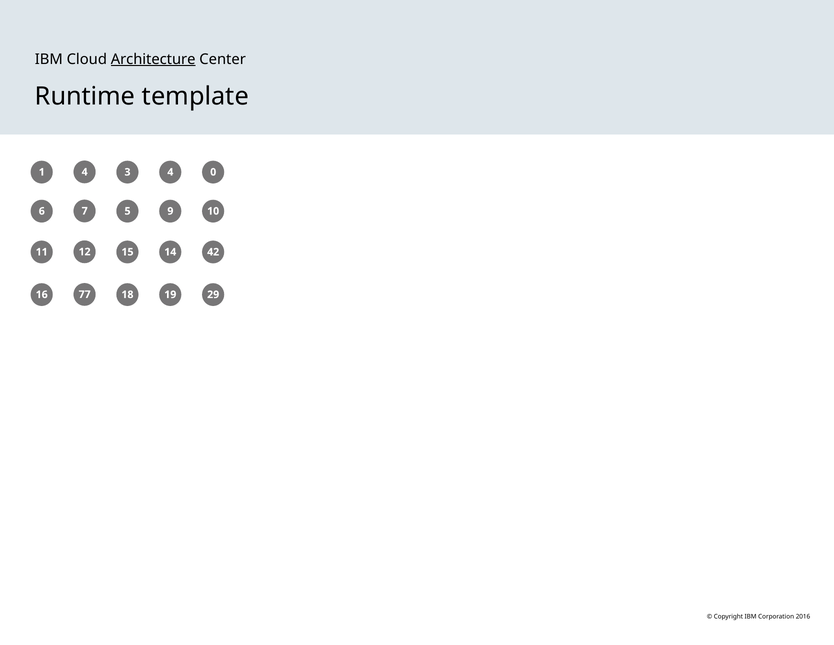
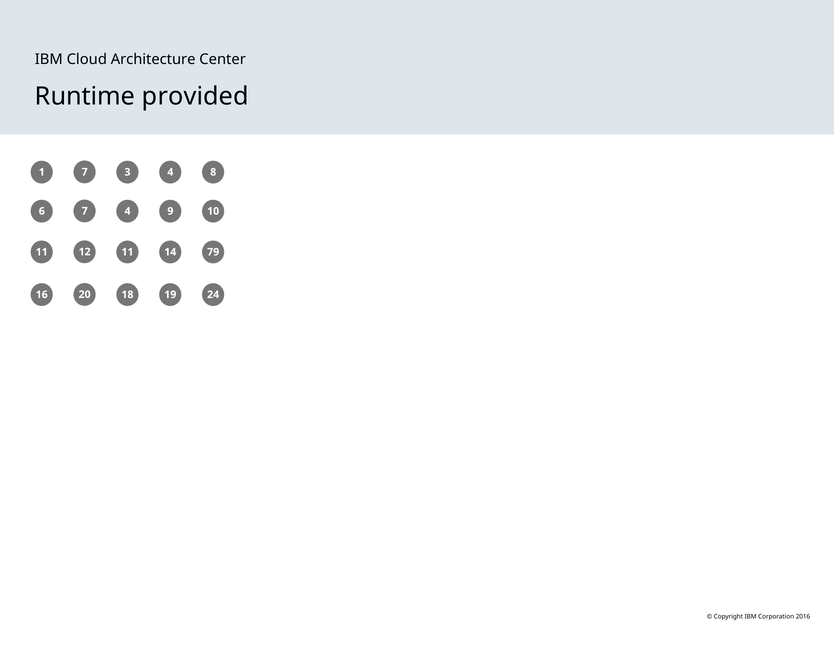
Architecture underline: present -> none (153, 59)
template: template -> provided (195, 96)
1 4: 4 -> 7 (85, 172)
0: 0 -> 8 (213, 172)
7 5: 5 -> 4 (128, 211)
12 15: 15 -> 11 (127, 252)
42: 42 -> 79 (213, 252)
77: 77 -> 20 (85, 294)
29: 29 -> 24 (213, 294)
